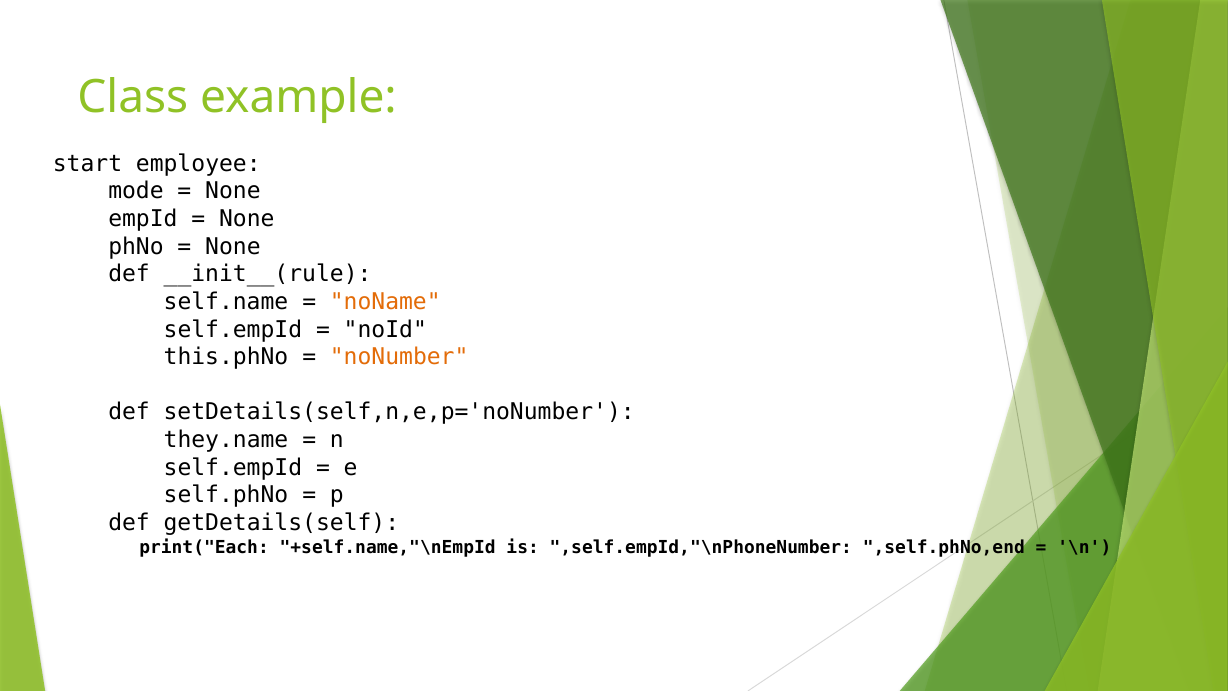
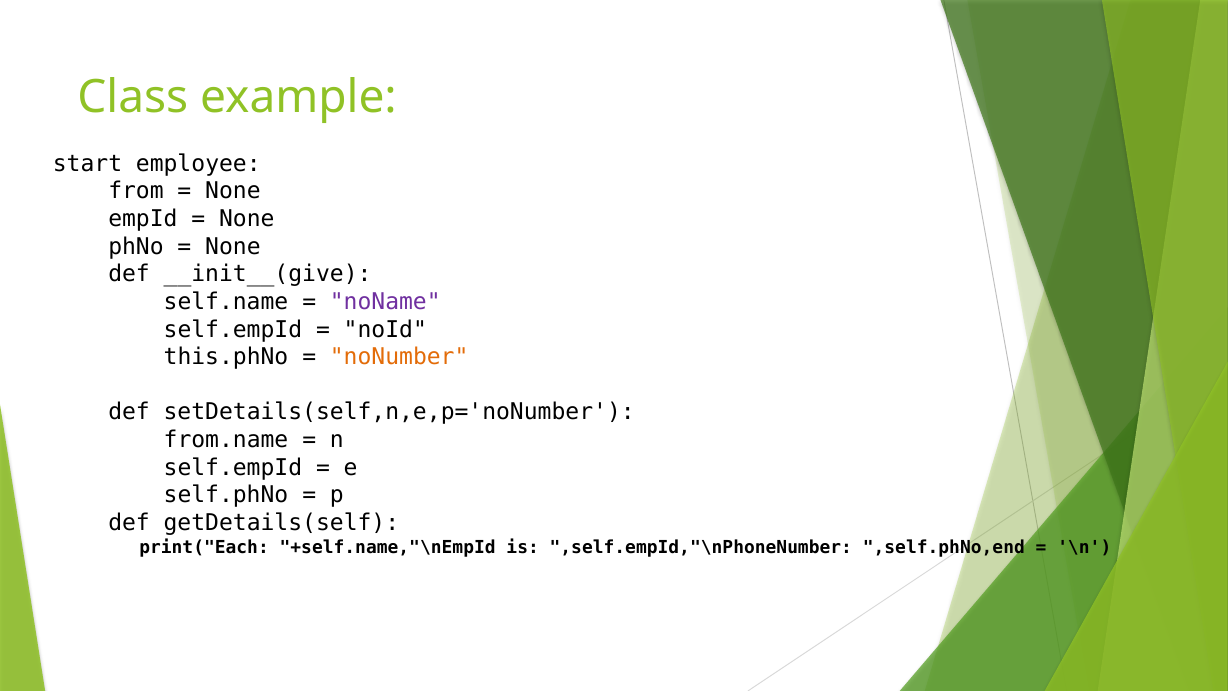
mode: mode -> from (136, 191)
__init__(rule: __init__(rule -> __init__(give (268, 274)
noName colour: orange -> purple (385, 302)
they.name: they.name -> from.name (226, 440)
